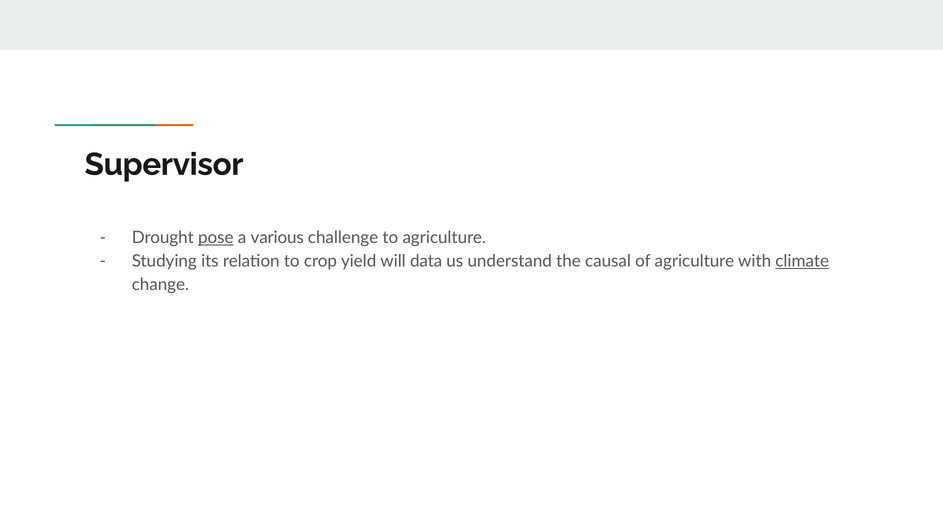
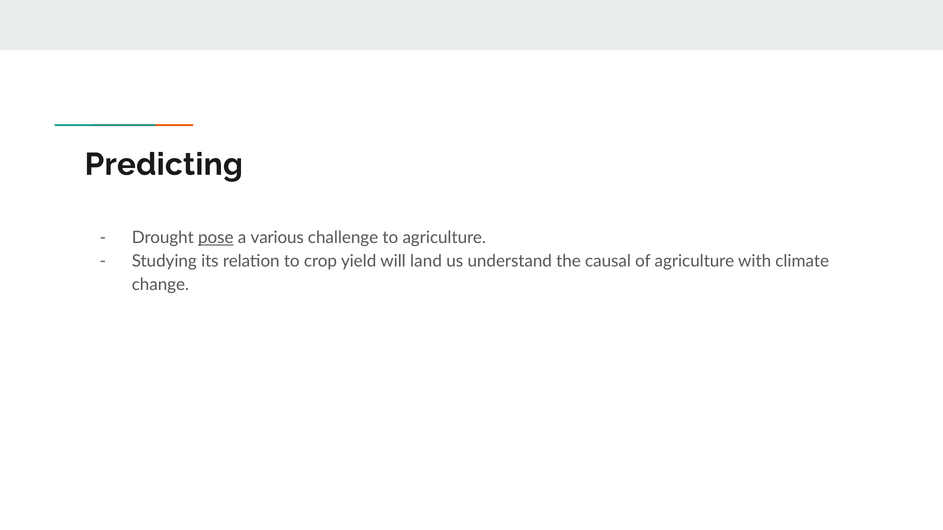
Supervisor: Supervisor -> Predicting (164, 165)
data: data -> land (426, 262)
climate underline: present -> none (802, 262)
